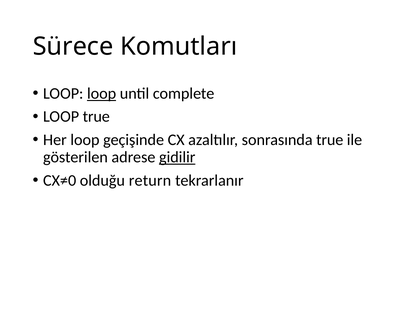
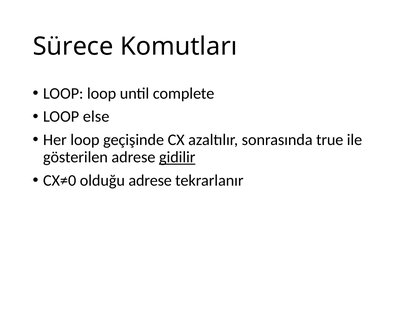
loop underline: present -> none (102, 94)
LOOP true: true -> else (96, 117)
olduğu return: return -> adrese (150, 181)
